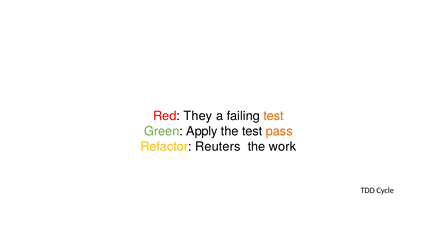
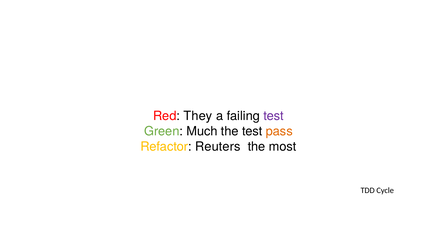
test colour: orange -> purple (274, 116)
Apply: Apply -> Much (202, 131)
work: work -> most (283, 147)
